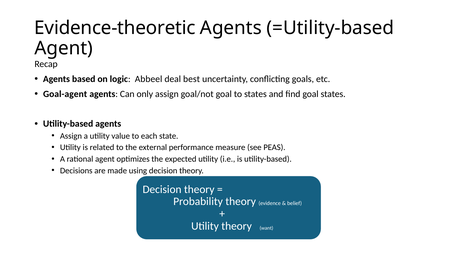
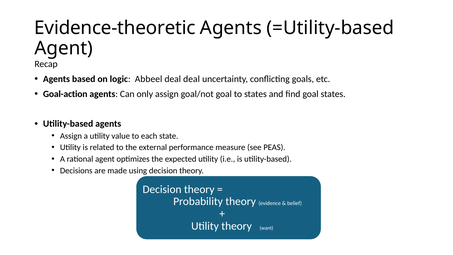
deal best: best -> deal (192, 79)
Goal-agent: Goal-agent -> Goal-action (65, 94)
